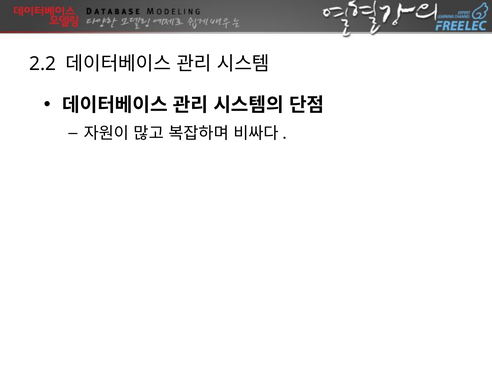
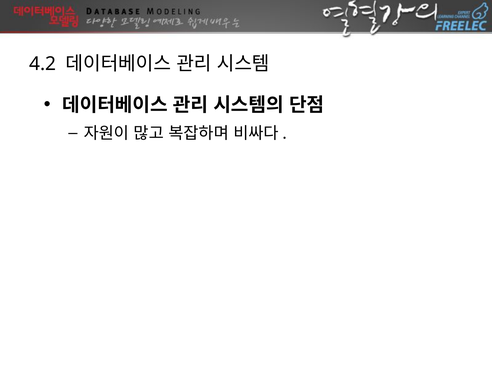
2.2: 2.2 -> 4.2 (43, 64)
